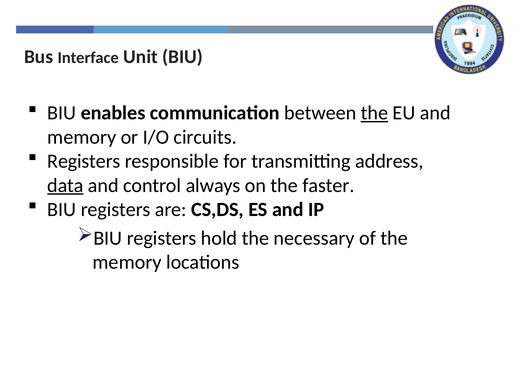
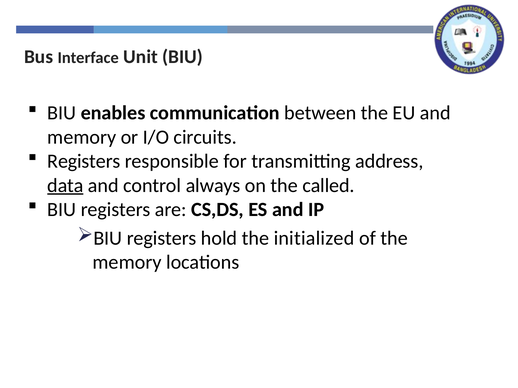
the underline: present -> none (374, 113)
faster: faster -> called (328, 186)
necessary: necessary -> initialized (314, 238)
